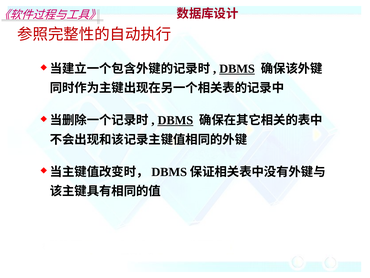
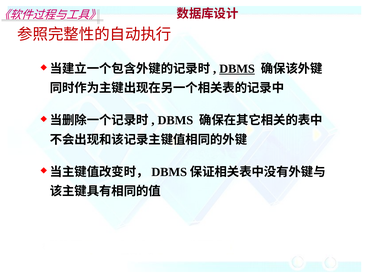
DBMS underline: present -> none (175, 120)
